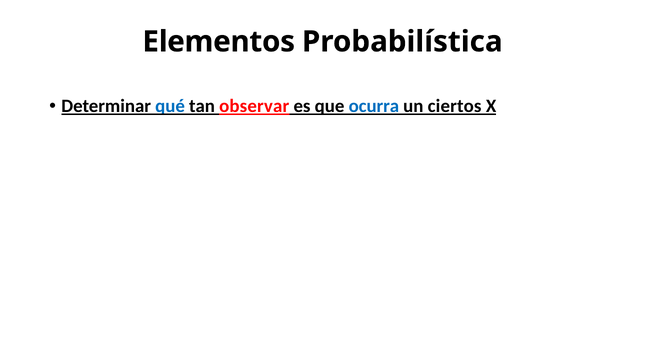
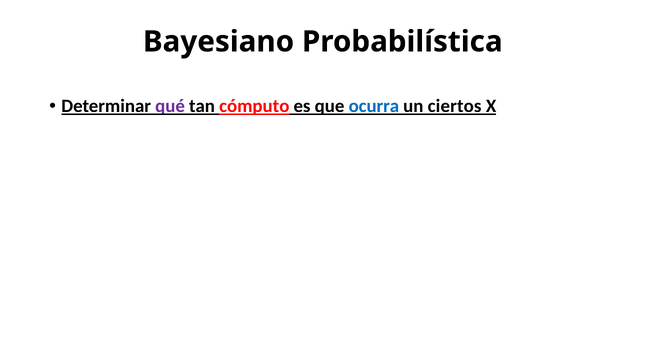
Elementos: Elementos -> Bayesiano (219, 42)
qué colour: blue -> purple (170, 106)
observar: observar -> cómputo (254, 106)
